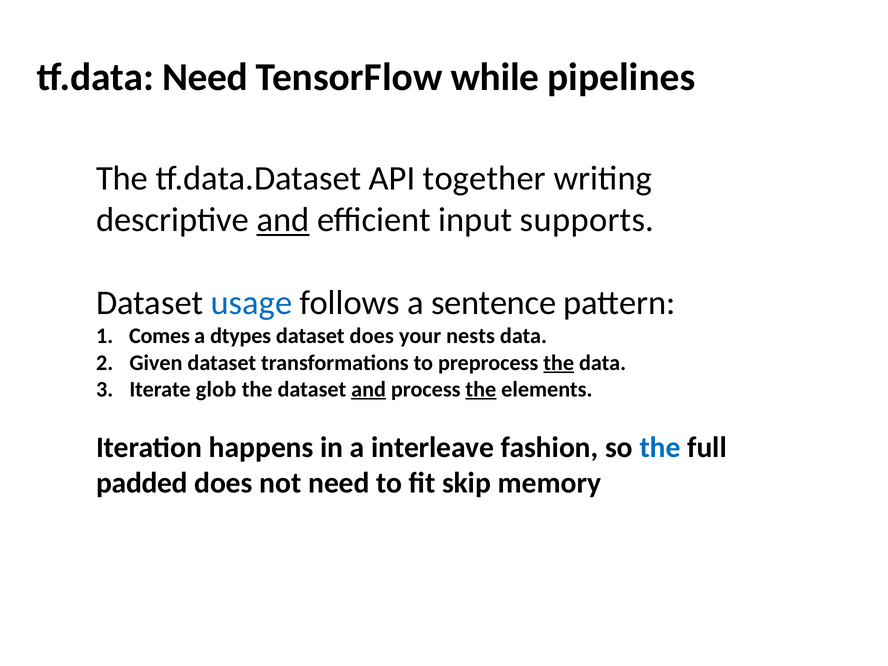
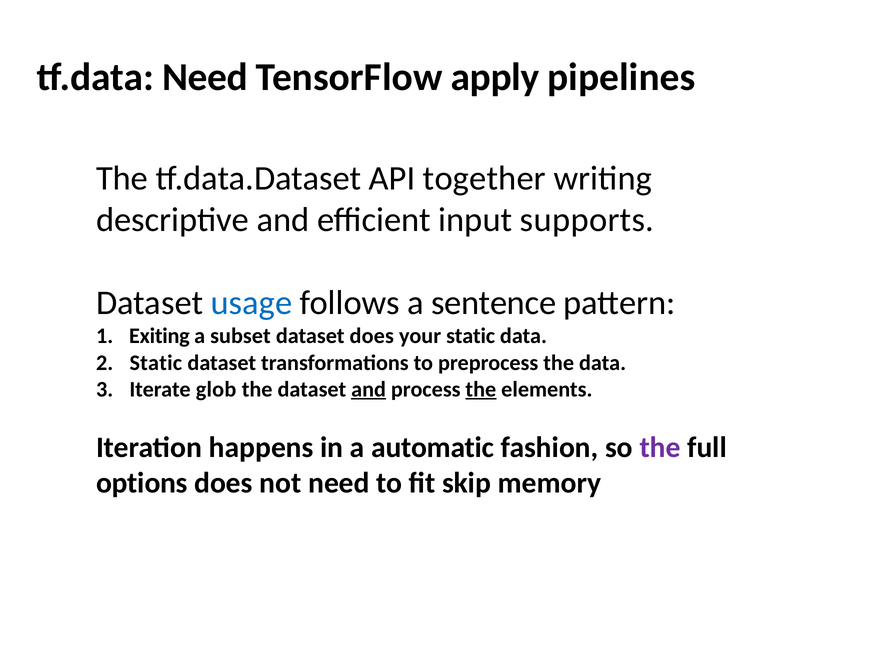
while: while -> apply (495, 77)
and underline: present -> none (283, 220)
Comes: Comes -> Exiting (159, 336)
dtypes: dtypes -> subset (240, 336)
your nests: nests -> static (471, 336)
Given: Given -> Static (156, 363)
the underline: present -> none (559, 363)
interleave: interleave -> automatic (433, 448)
the colour: blue -> purple (660, 448)
padded: padded -> options (142, 483)
